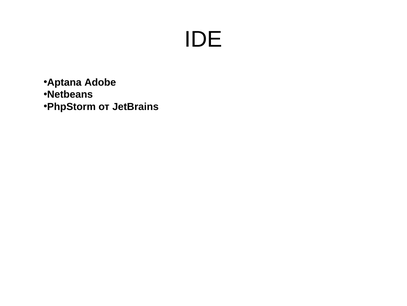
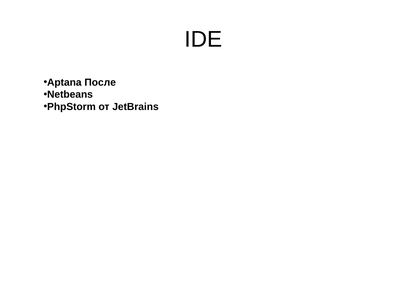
Adobe: Adobe -> После (100, 82)
